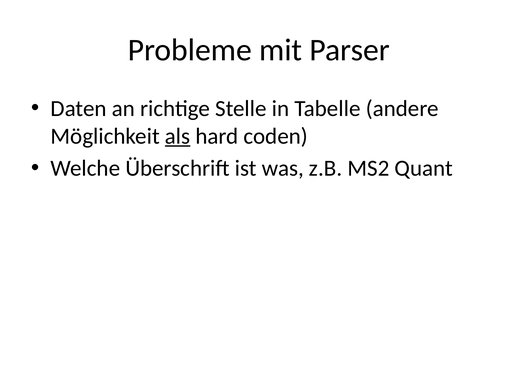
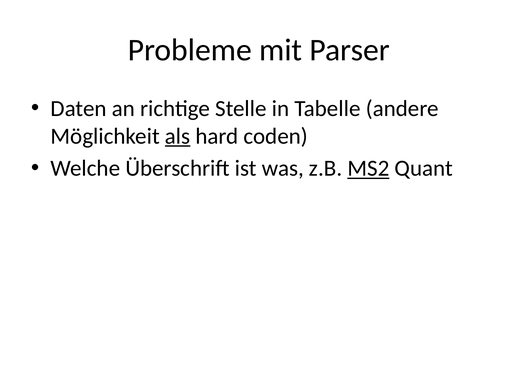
MS2 underline: none -> present (368, 169)
